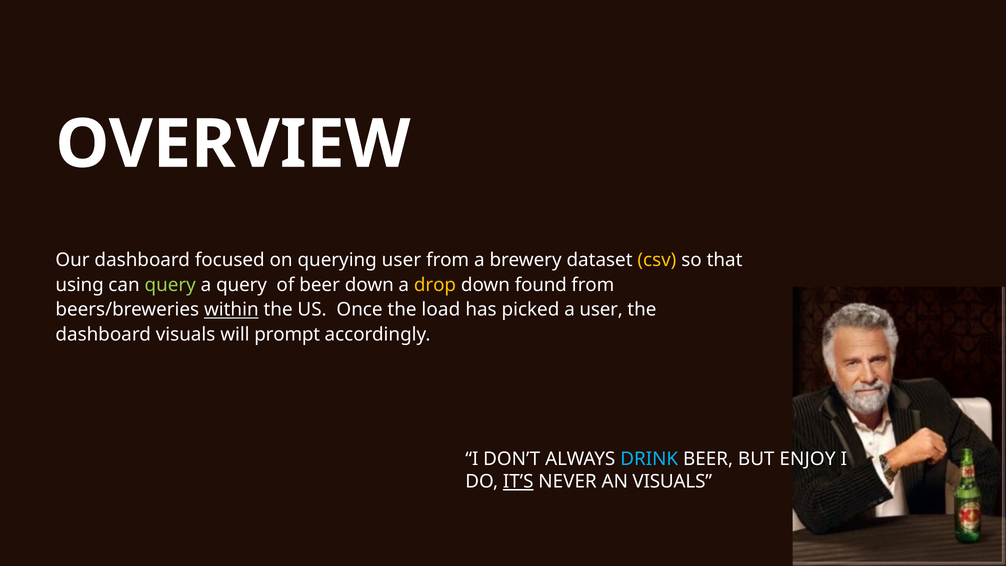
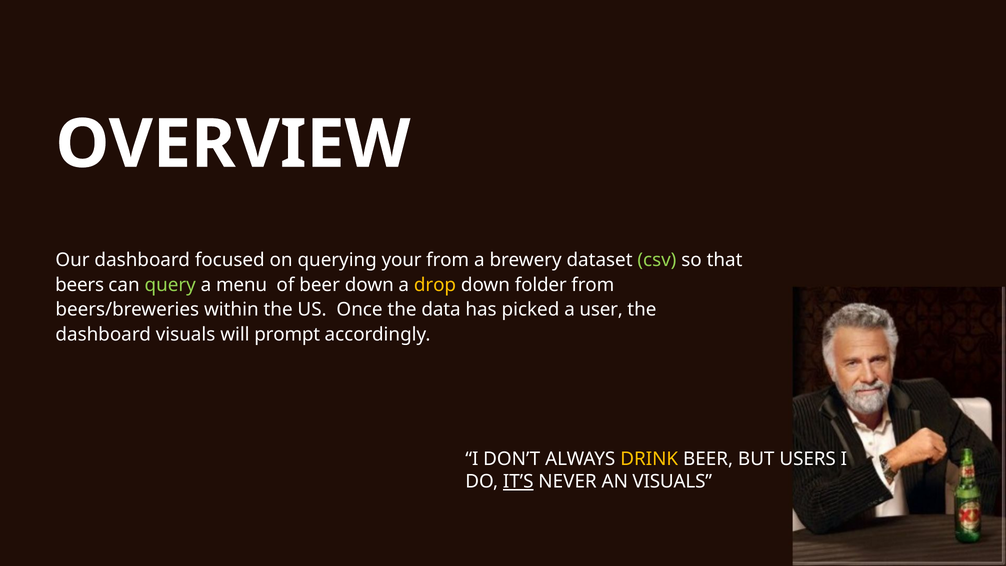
querying user: user -> your (402, 260)
csv colour: yellow -> light green (657, 260)
using: using -> beers (80, 285)
a query: query -> menu (242, 285)
found: found -> folder (541, 285)
within underline: present -> none (231, 310)
load: load -> data (441, 310)
DRINK colour: light blue -> yellow (649, 459)
ENJOY: ENJOY -> USERS (808, 459)
